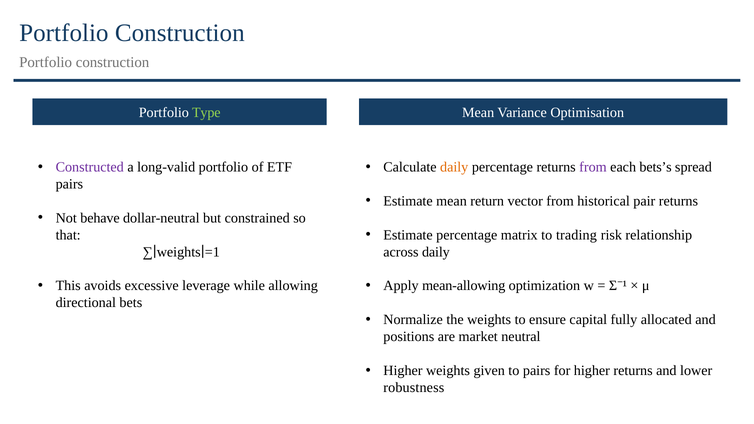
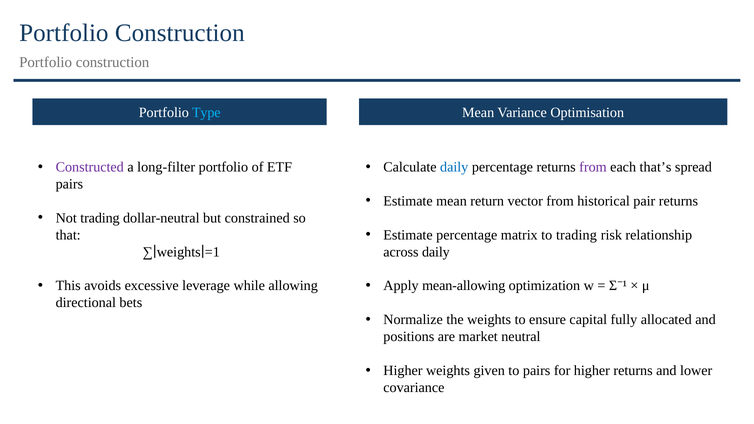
Type colour: light green -> light blue (206, 113)
long-valid: long-valid -> long-filter (166, 167)
daily colour: orange -> blue (454, 167)
bets’s: bets’s -> that’s (655, 167)
Not behave: behave -> trading (100, 218)
robustness: robustness -> covariance (414, 388)
